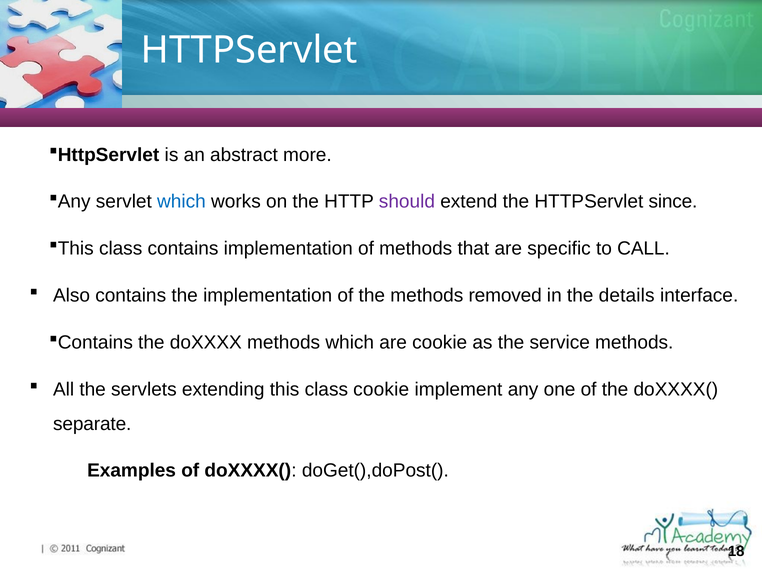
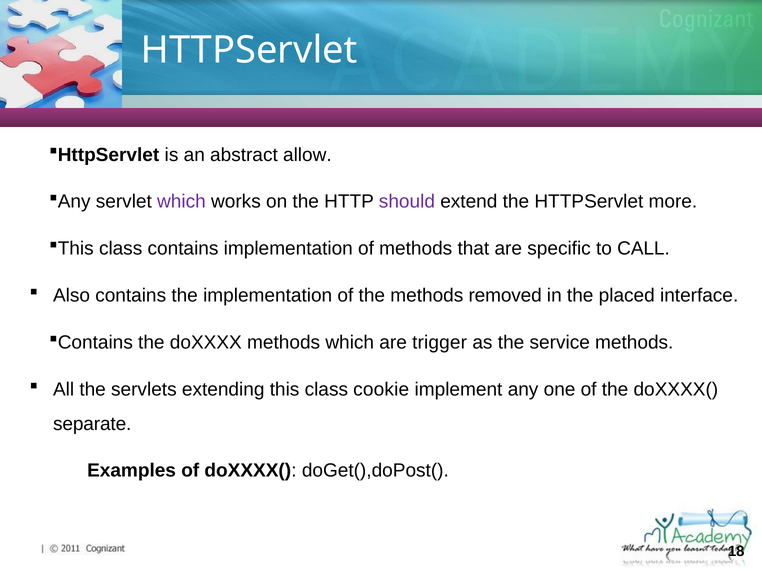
more: more -> allow (307, 155)
which colour: blue -> purple (181, 202)
since: since -> more (673, 202)
details: details -> placed (627, 296)
are cookie: cookie -> trigger (440, 343)
